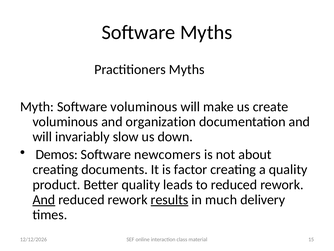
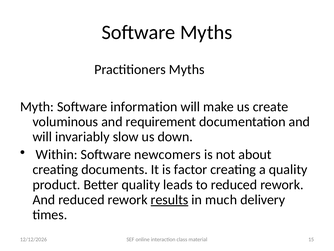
Software voluminous: voluminous -> information (144, 107)
organization: organization -> requirement (161, 122)
Demos: Demos -> Within (57, 154)
And underline: present -> none (44, 199)
